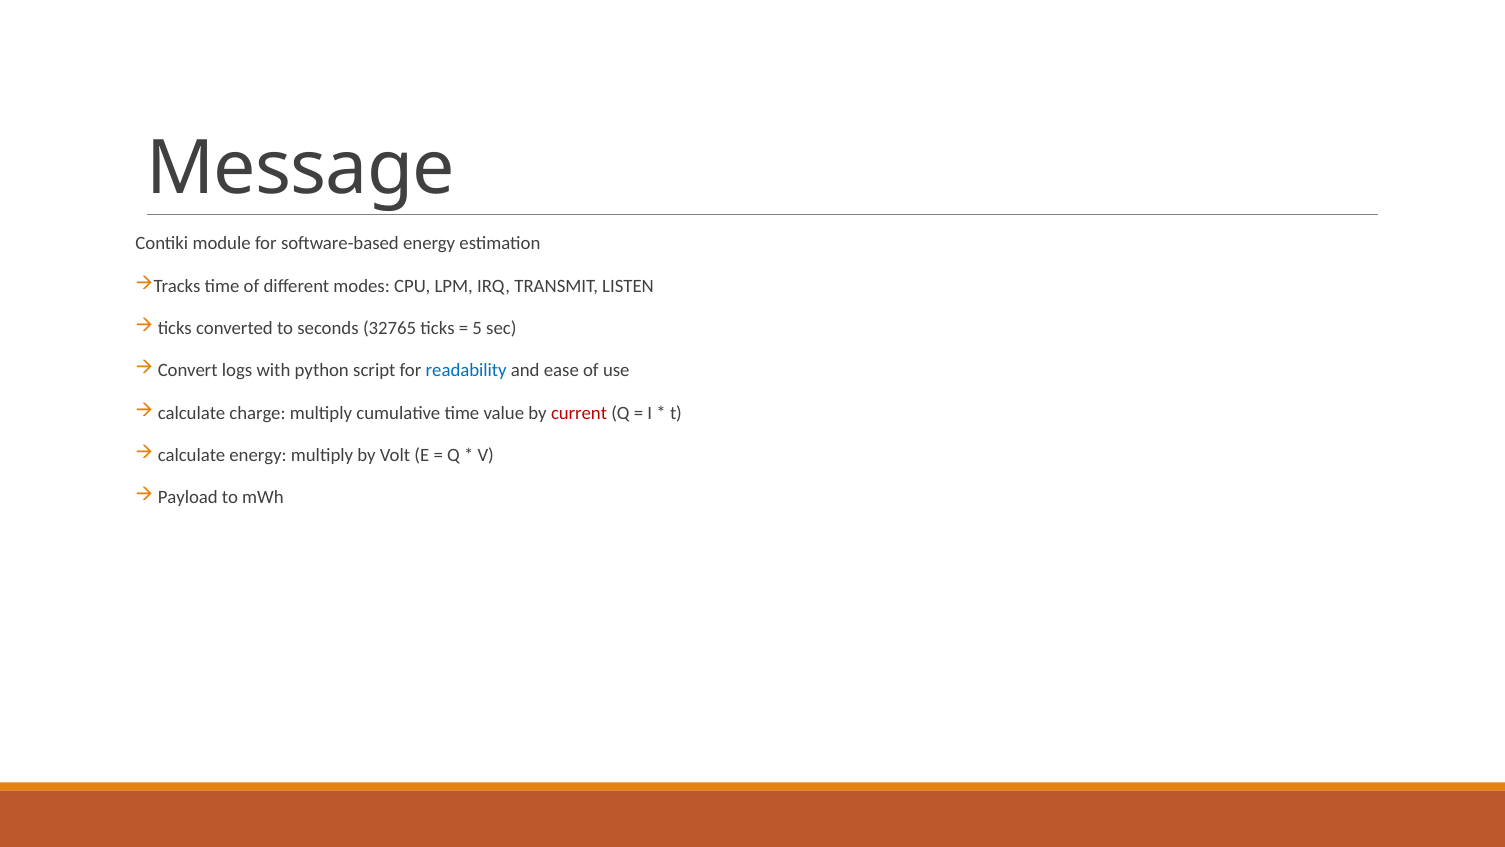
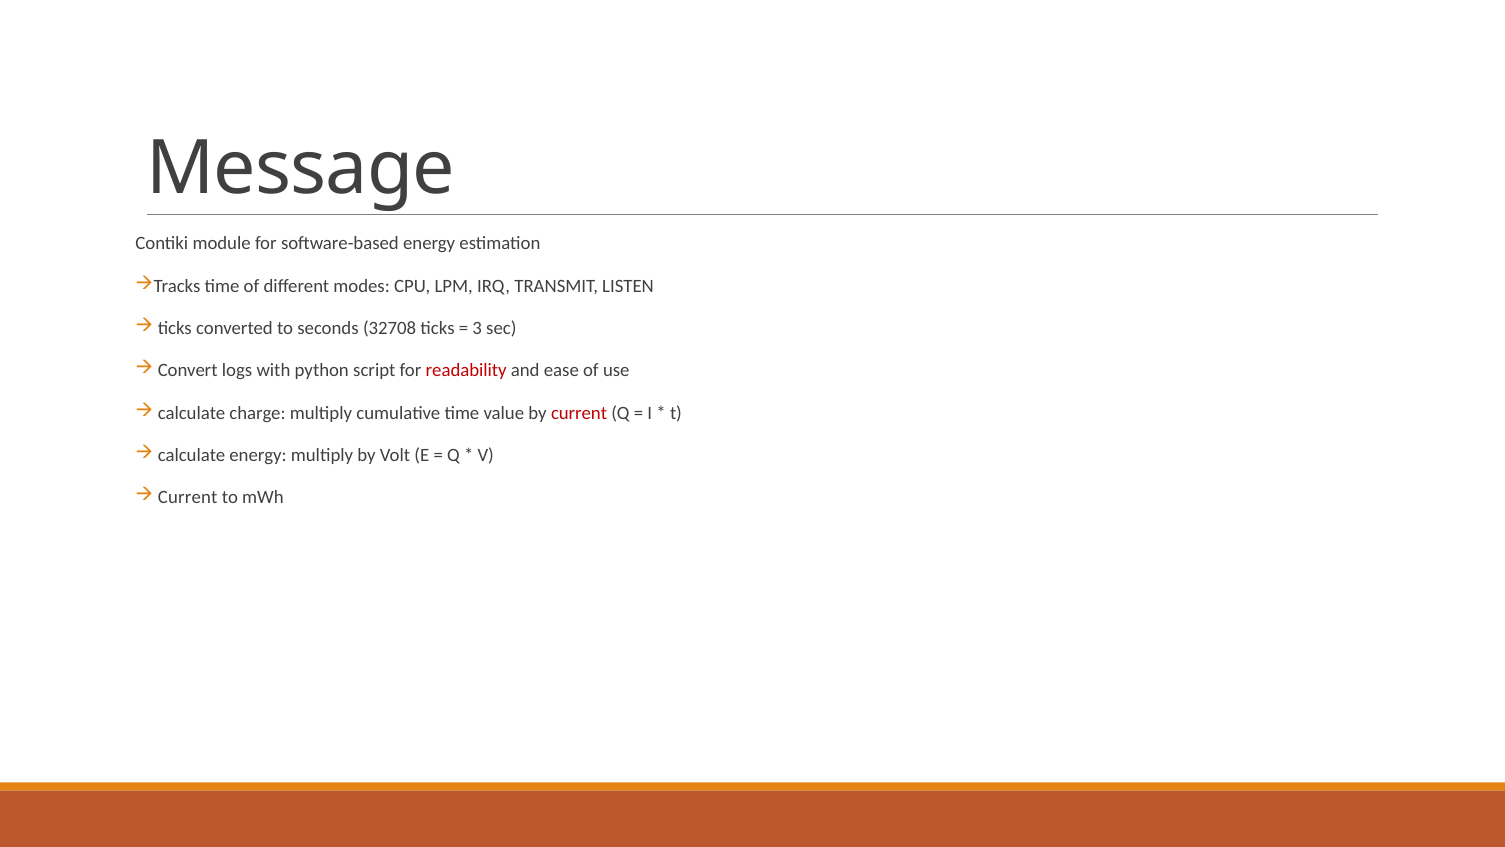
32765: 32765 -> 32708 (390, 328)
5: 5 -> 3 (477, 328)
readability colour: blue -> red (466, 370)
Payload: Payload -> Current (188, 497)
